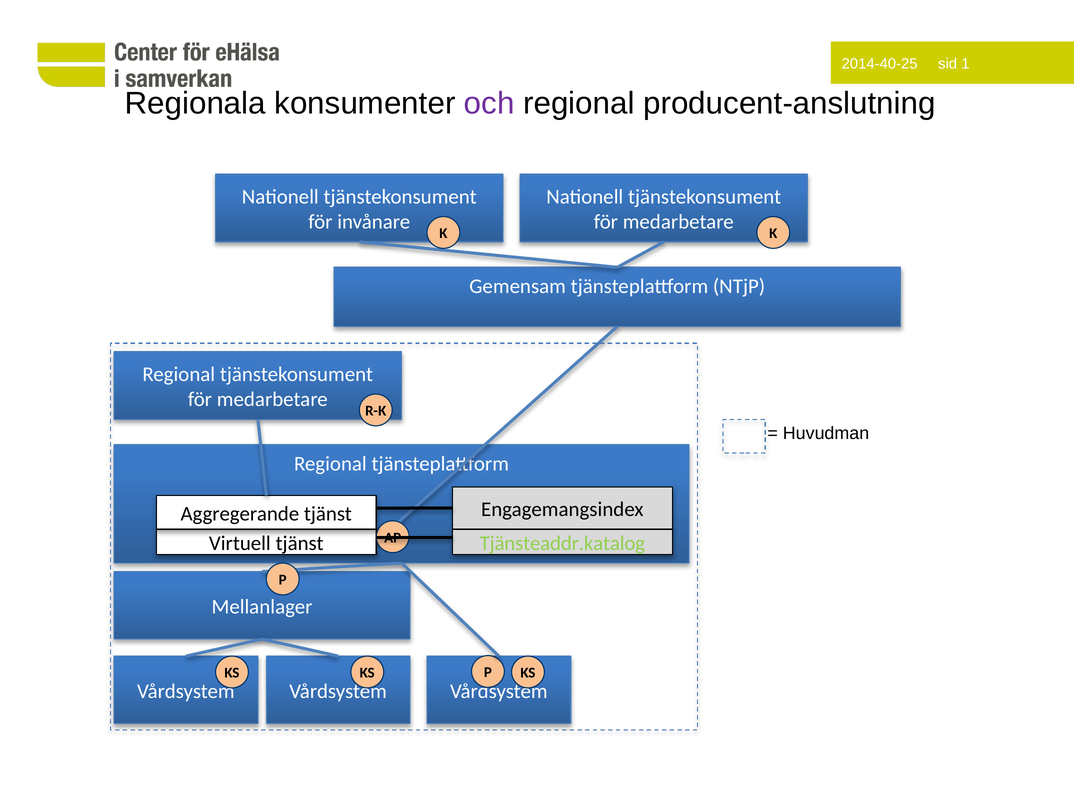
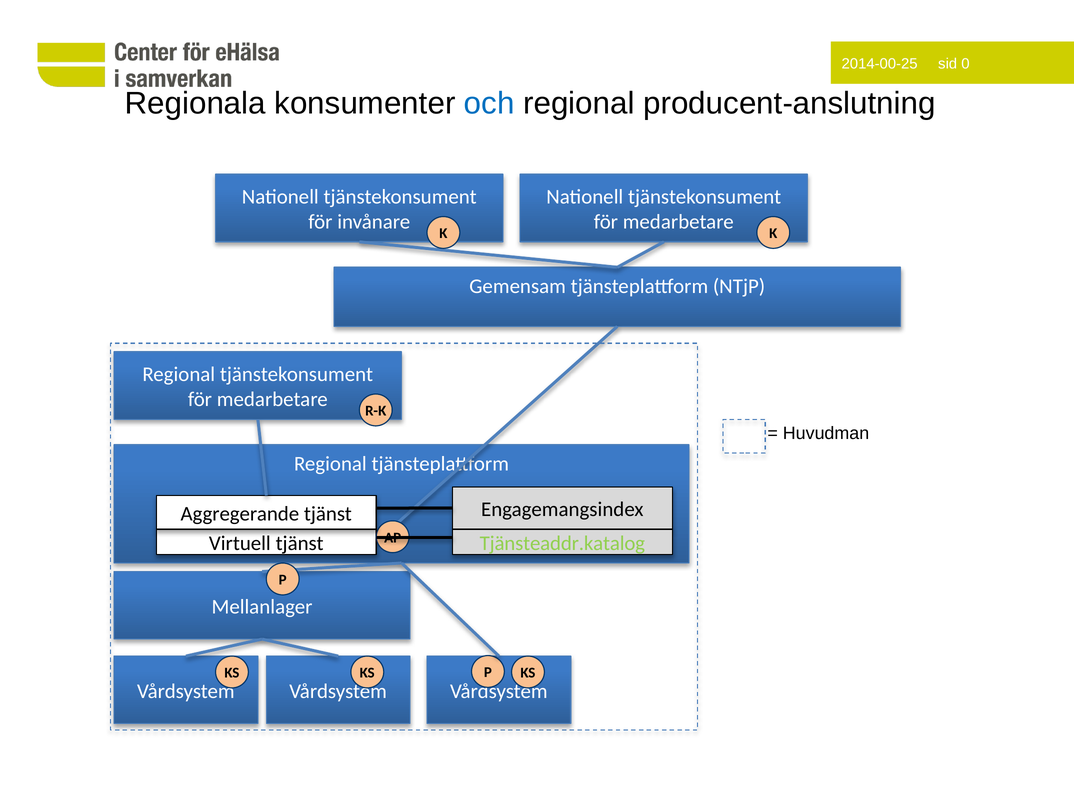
2014-40-25: 2014-40-25 -> 2014-00-25 (880, 64)
1: 1 -> 0 (966, 64)
och colour: purple -> blue (489, 104)
